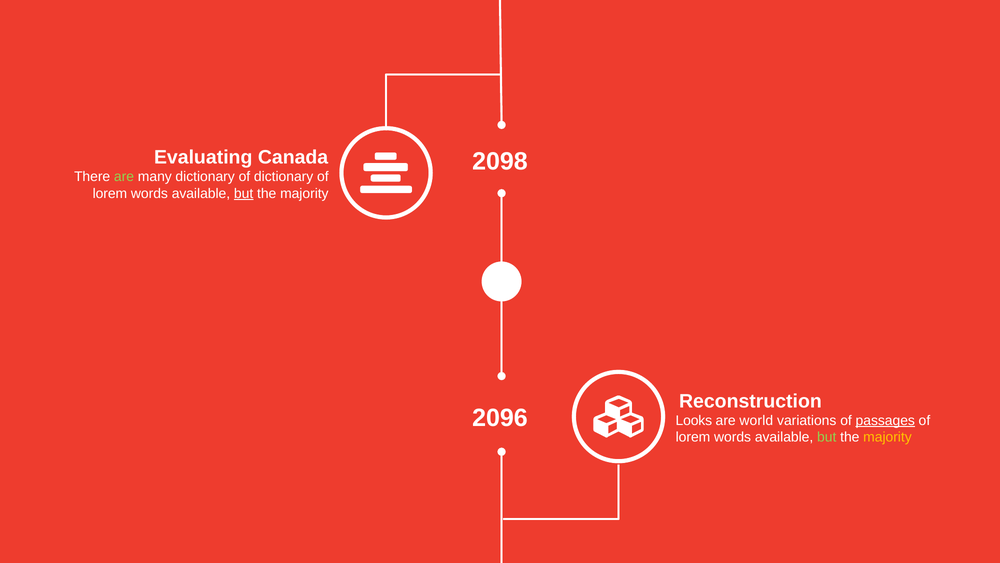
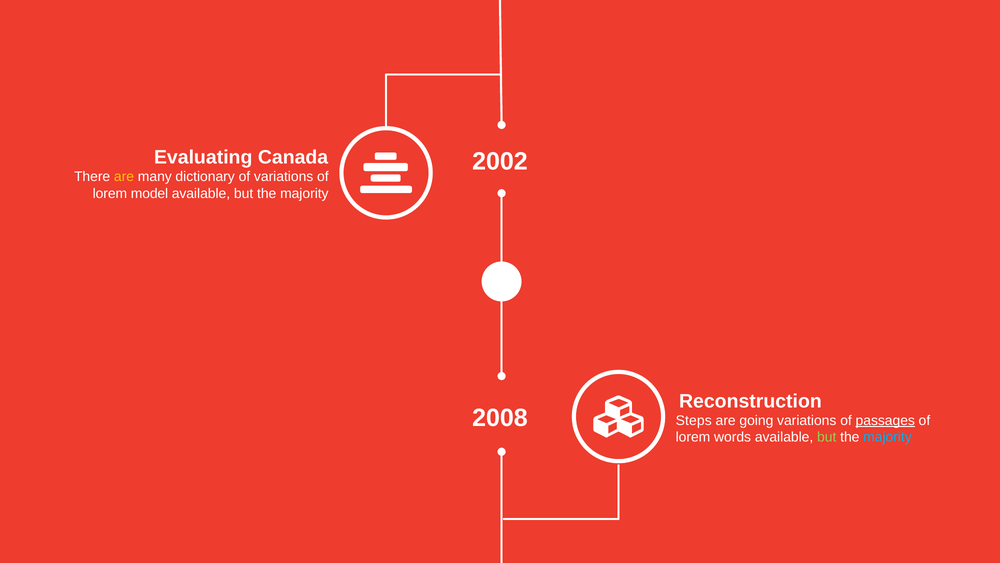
2098: 2098 -> 2002 (500, 162)
are colour: light green -> yellow (124, 177)
of dictionary: dictionary -> variations (284, 177)
words: words -> model (149, 193)
but underline: present -> none (244, 193)
2096: 2096 -> 2008 (500, 418)
Looks: Looks -> Steps (694, 420)
world: world -> going (756, 420)
majority colour: yellow -> light blue (887, 437)
